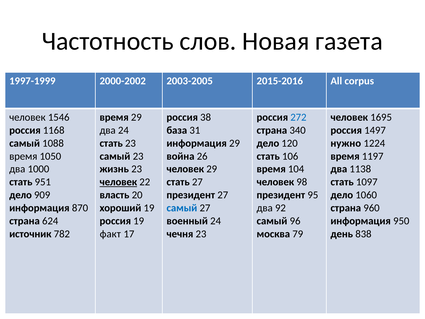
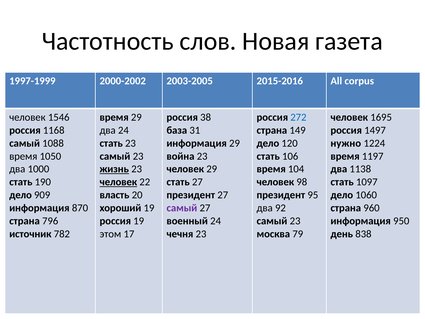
340: 340 -> 149 (298, 130)
война 26: 26 -> 23 (202, 156)
жизнь underline: none -> present (114, 169)
951: 951 -> 190 (43, 182)
самый colour: blue -> purple (182, 208)
624: 624 -> 796 (50, 221)
96: 96 -> 23 (295, 221)
факт: факт -> этом (110, 234)
